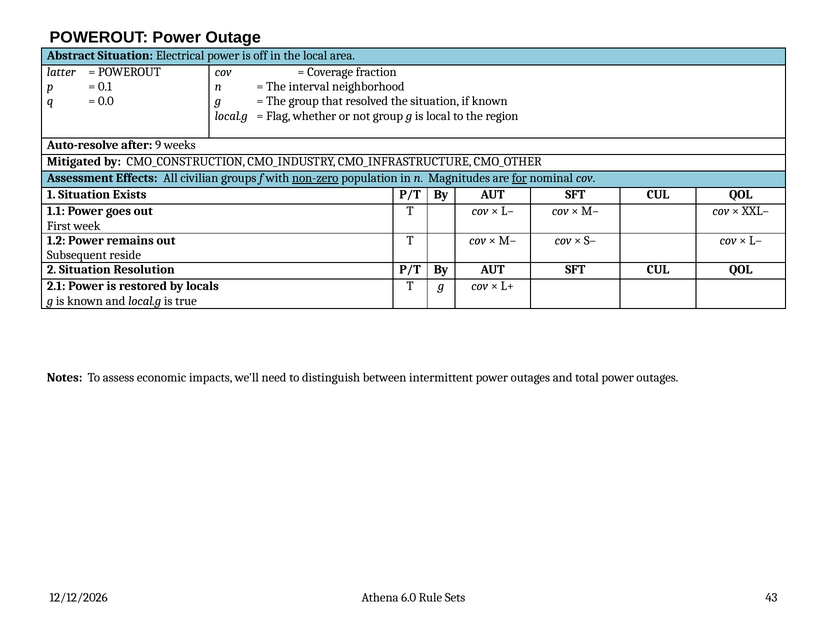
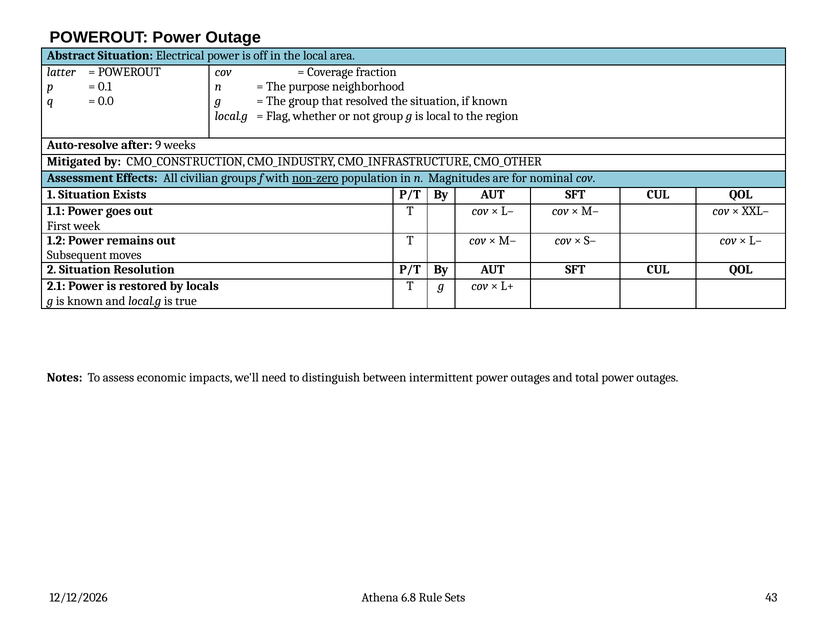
interval: interval -> purpose (309, 87)
for underline: present -> none (519, 178)
reside: reside -> moves (125, 255)
6.0: 6.0 -> 6.8 (409, 598)
